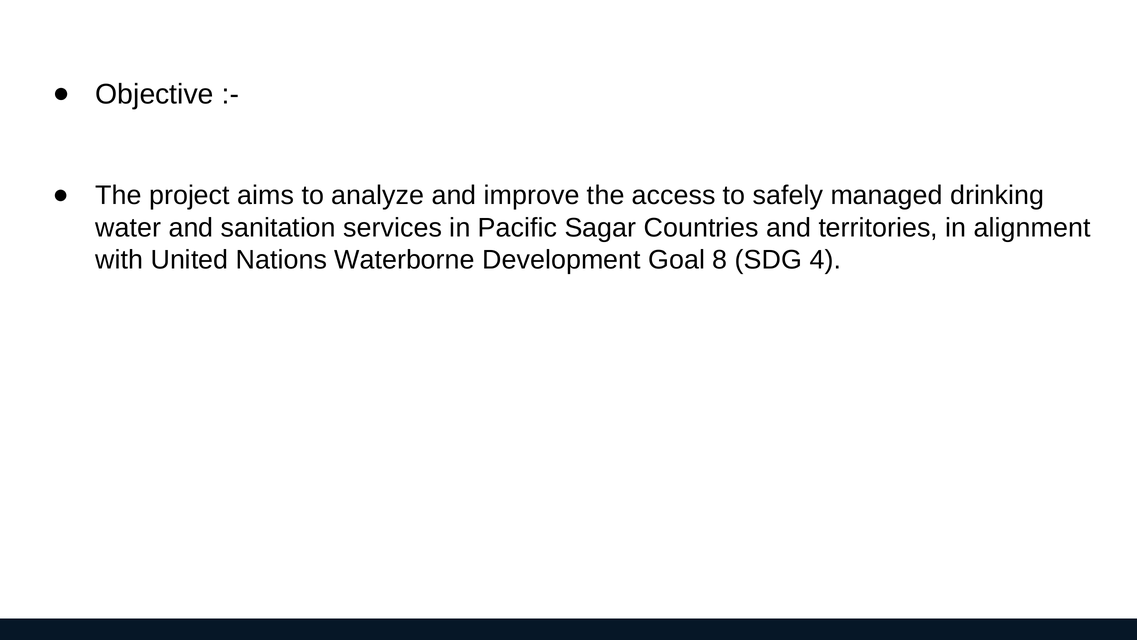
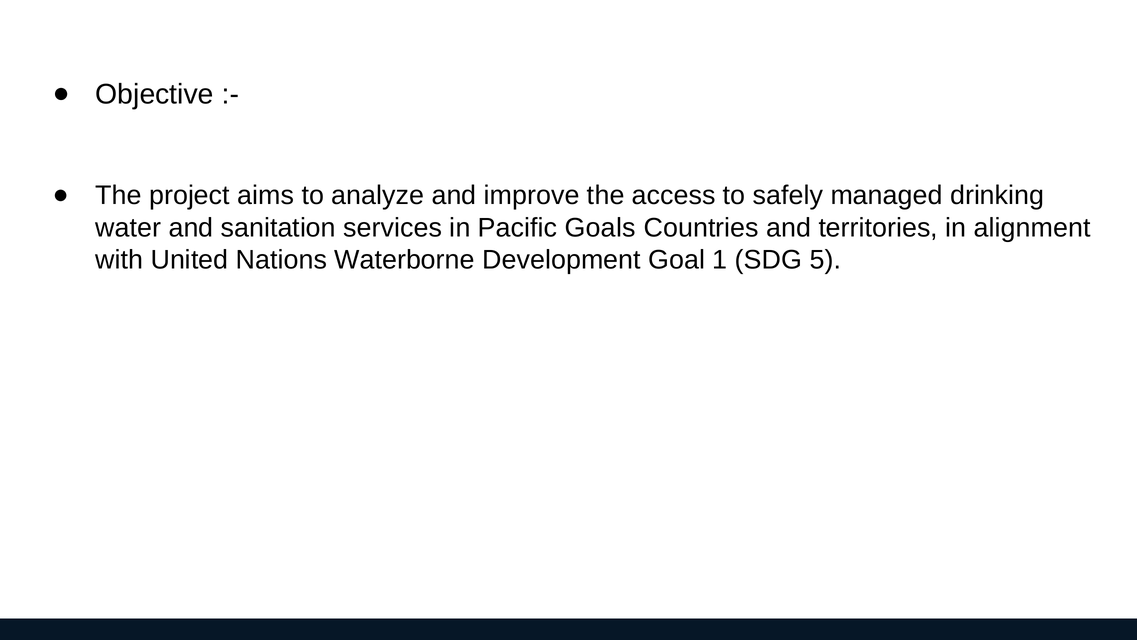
Sagar: Sagar -> Goals (600, 228)
8: 8 -> 1 (720, 260)
4: 4 -> 5 (825, 260)
